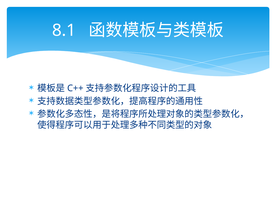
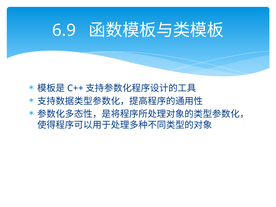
8.1: 8.1 -> 6.9 (64, 30)
